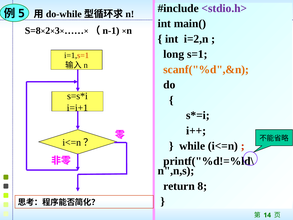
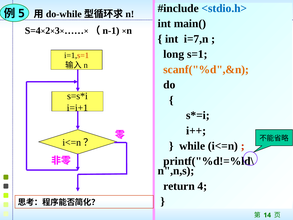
<stdio.h> colour: purple -> blue (224, 8)
S=8: S=8 -> S=4 (33, 31)
i=2,n: i=2,n -> i=7,n (196, 39)
8: 8 -> 4 (202, 186)
